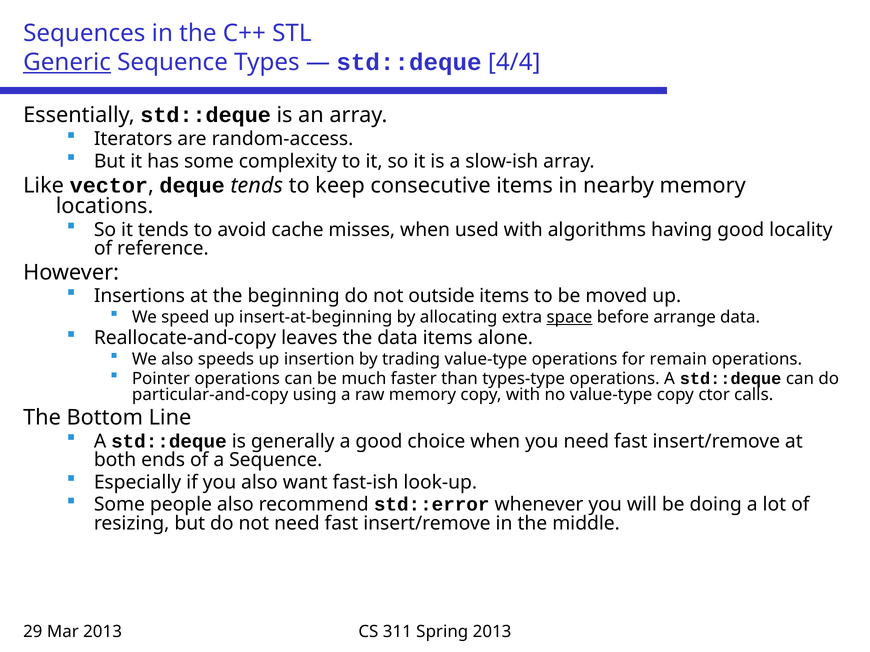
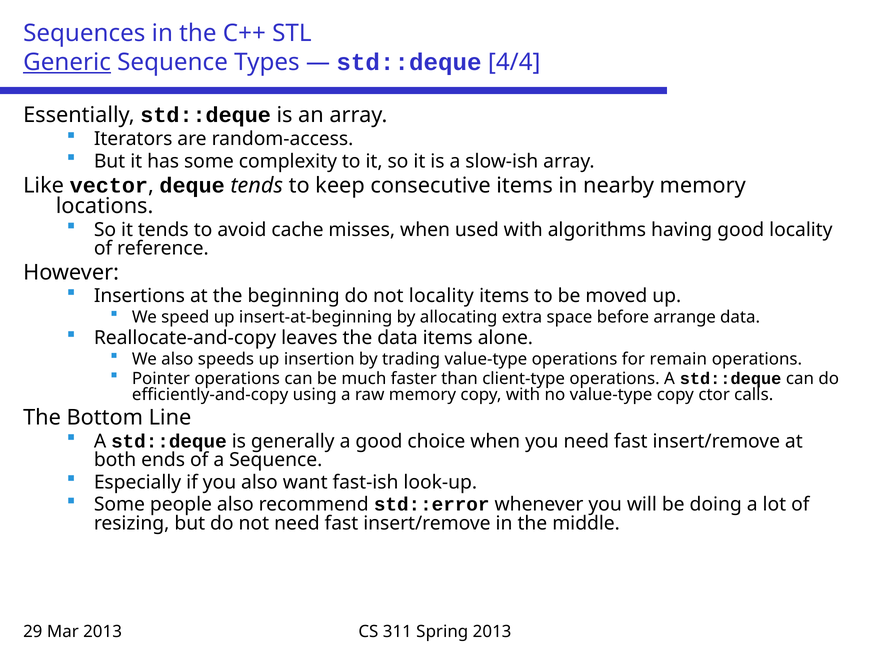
not outside: outside -> locality (441, 296)
space underline: present -> none (569, 317)
types-type: types-type -> client-type (524, 379)
particular-and-copy: particular-and-copy -> efficiently-and-copy (210, 395)
